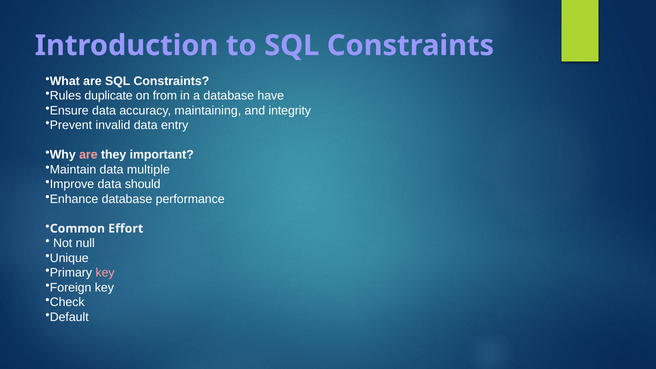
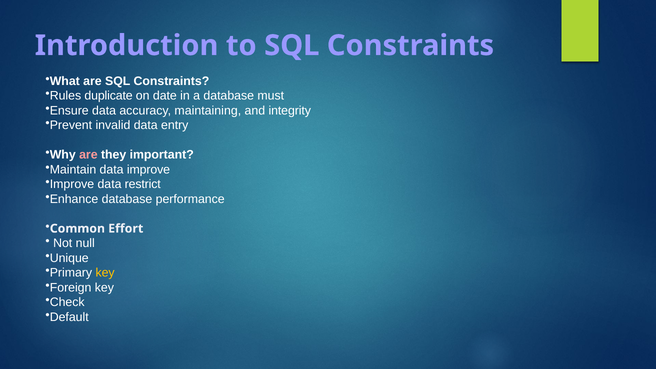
from: from -> date (165, 96)
have: have -> must (271, 96)
data multiple: multiple -> improve (149, 170)
should: should -> restrict (143, 184)
key colour: pink -> yellow (105, 273)
